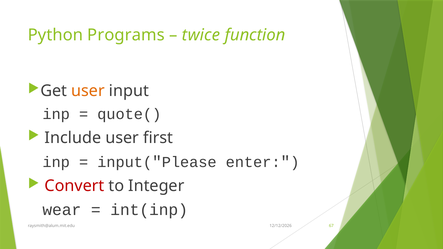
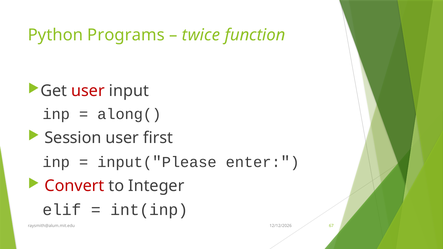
user colour: orange -> red (88, 91)
quote(: quote( -> along( (129, 114)
Include: Include -> Session (73, 138)
wear: wear -> elif (62, 210)
